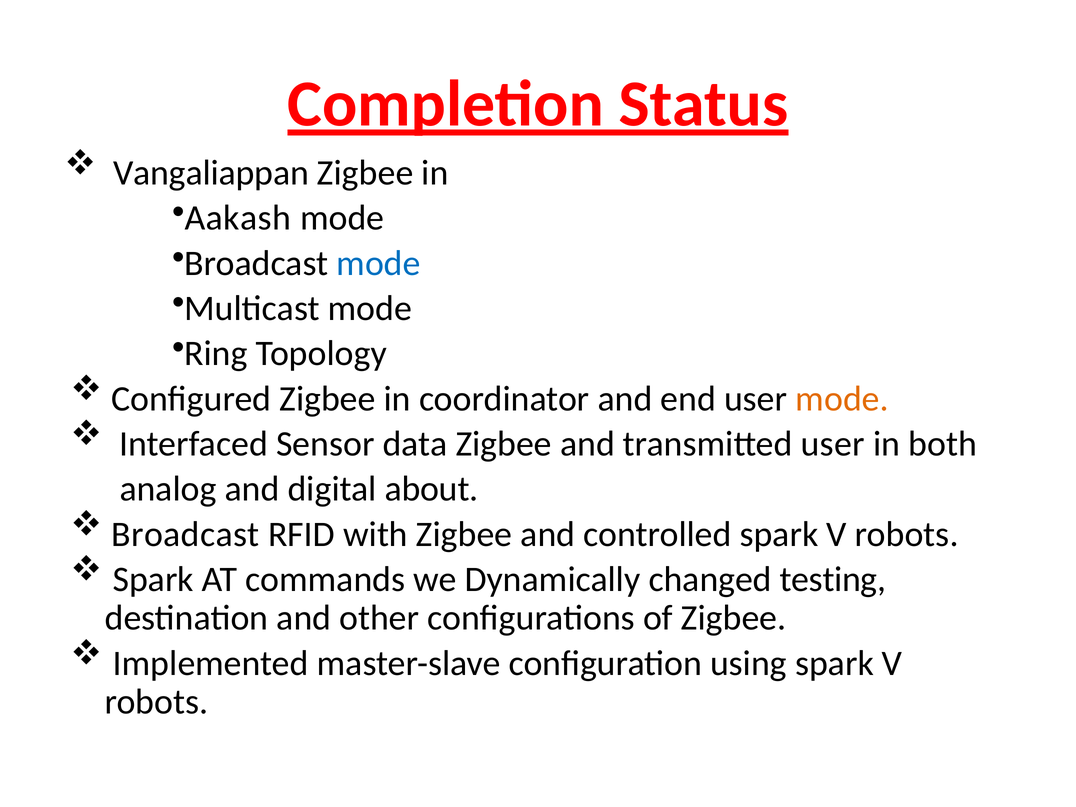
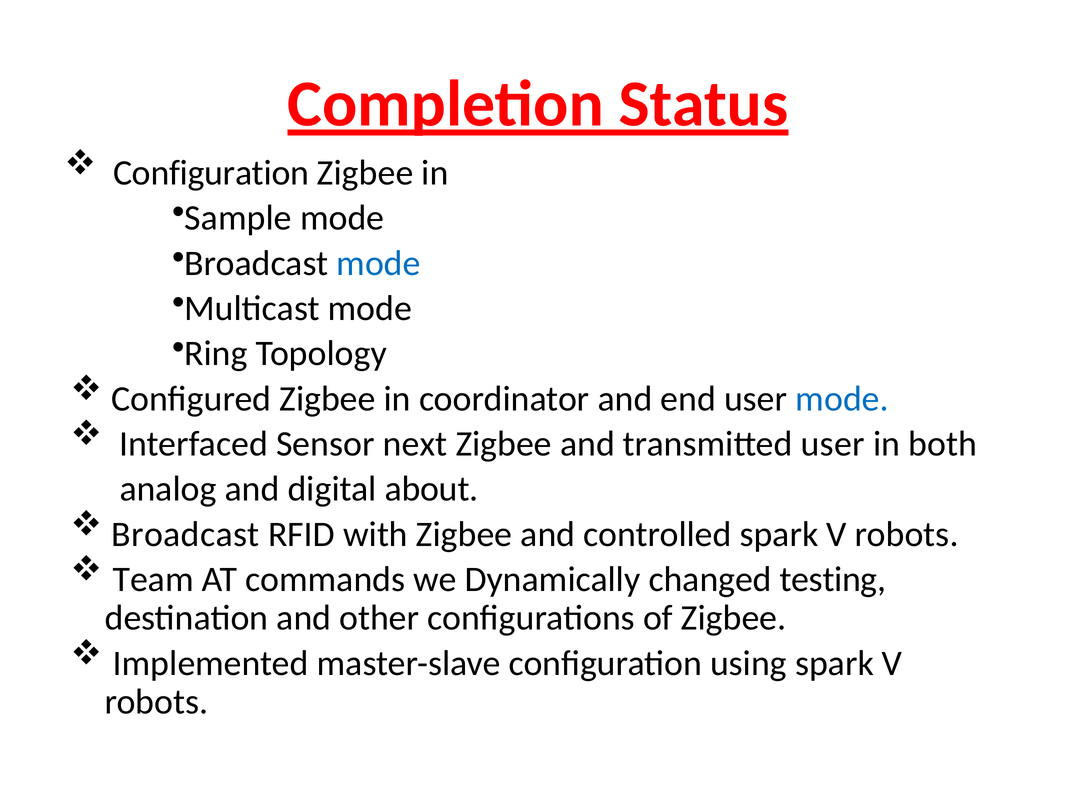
Vangaliappan: Vangaliappan -> Configuration (211, 173)
Aakash: Aakash -> Sample (238, 218)
mode colour: orange -> blue (842, 399)
data: data -> next (415, 444)
Spark: Spark -> Team (153, 579)
